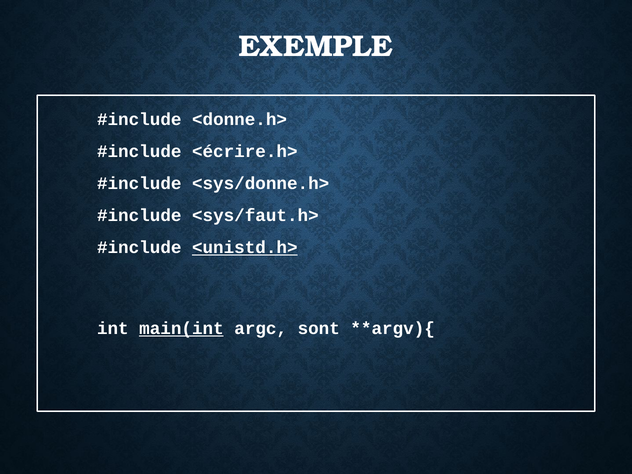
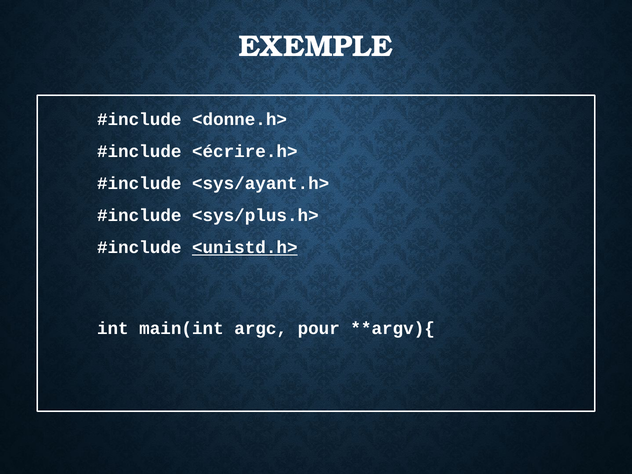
<sys/donne.h>: <sys/donne.h> -> <sys/ayant.h> (261, 184)
<sys/faut.h>: <sys/faut.h> -> <sys/plus.h> (255, 216)
main(int underline: present -> none (181, 328)
sont: sont -> pour (319, 328)
